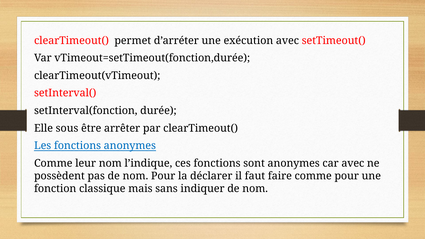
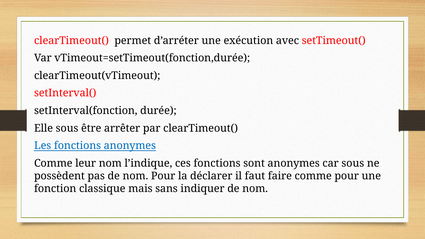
car avec: avec -> sous (353, 163)
